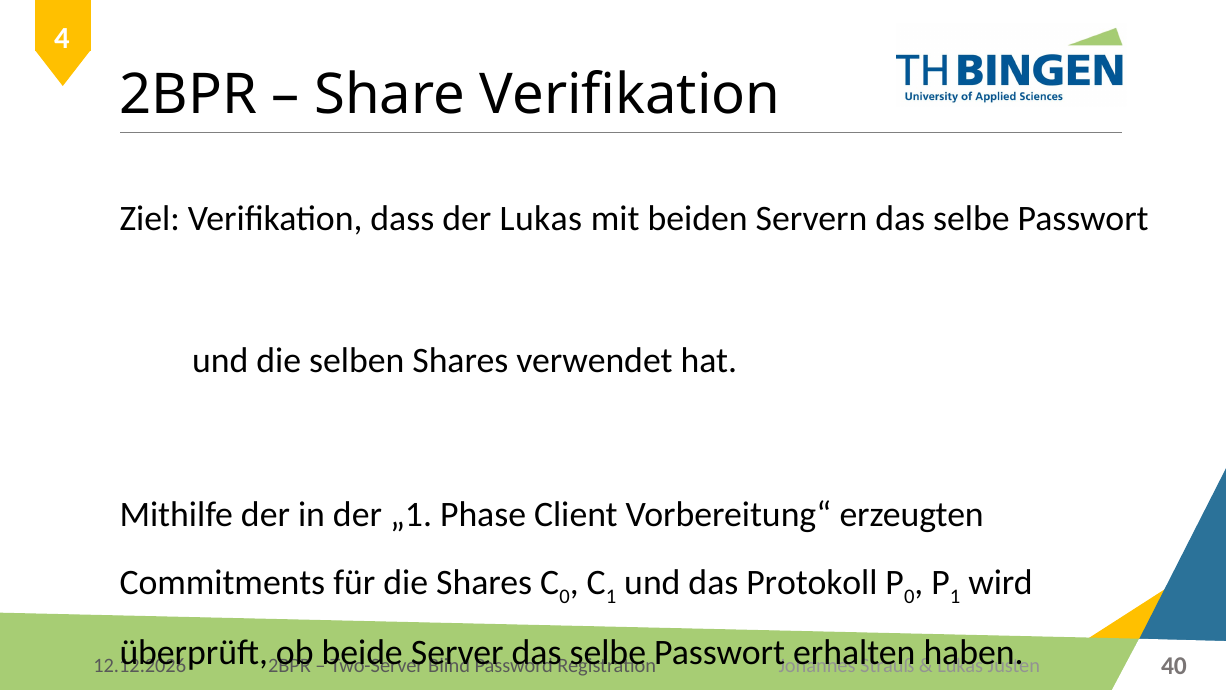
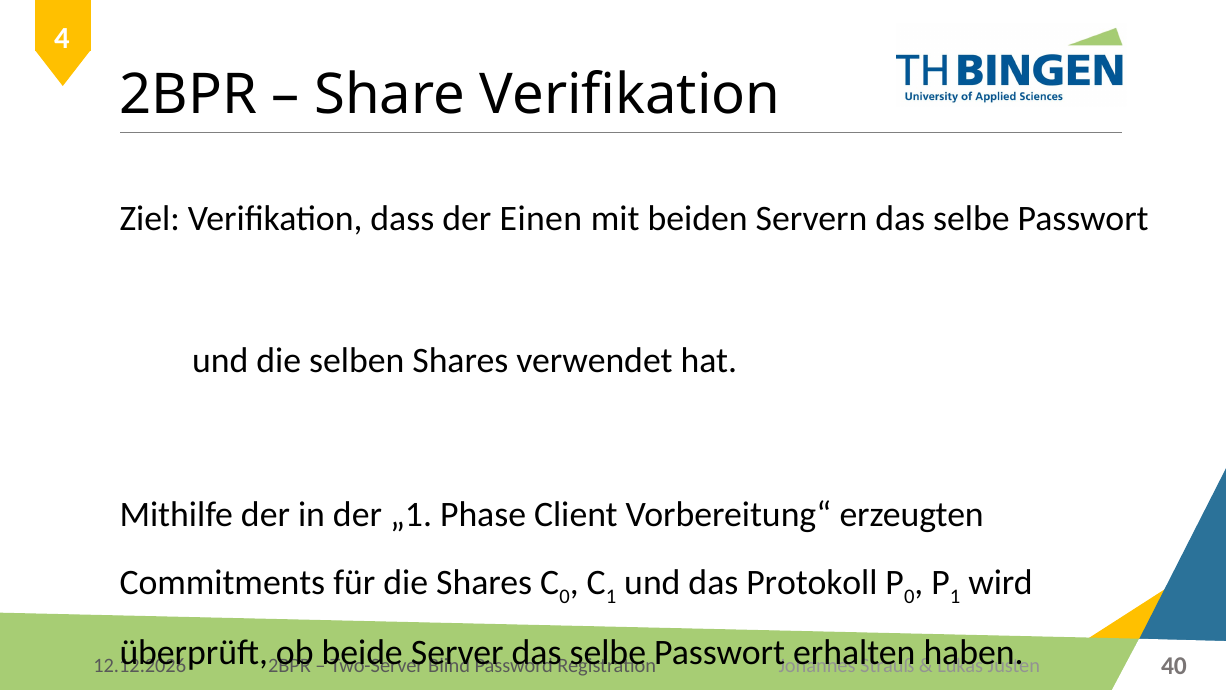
der Lukas: Lukas -> Einen (541, 219)
